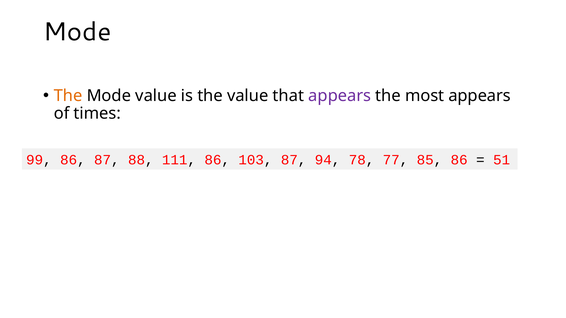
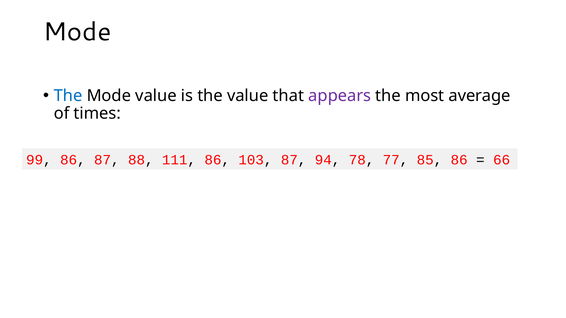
The colour: orange -> blue (68, 96)
most appears: appears -> average (480, 96)
51: 51 -> 66 (502, 160)
